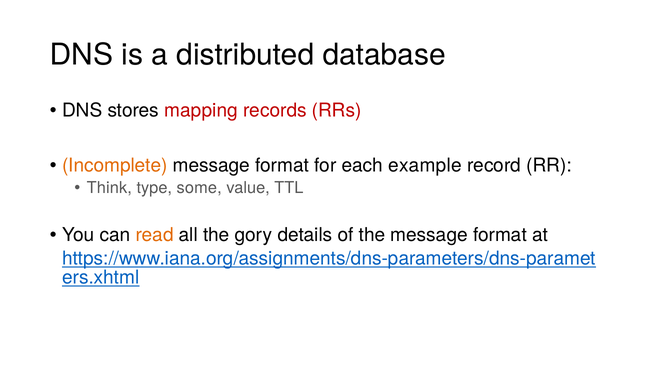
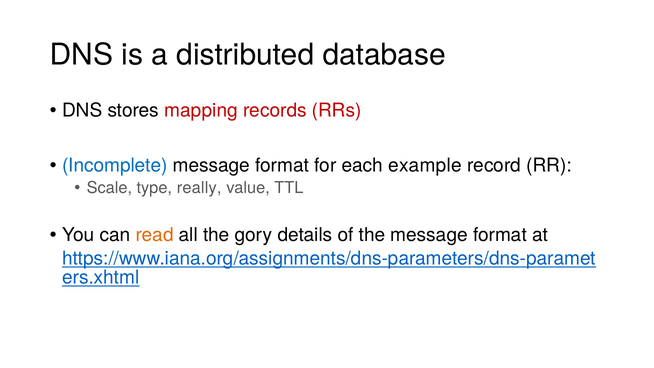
Incomplete colour: orange -> blue (115, 165)
Think: Think -> Scale (109, 188)
some: some -> really (199, 188)
